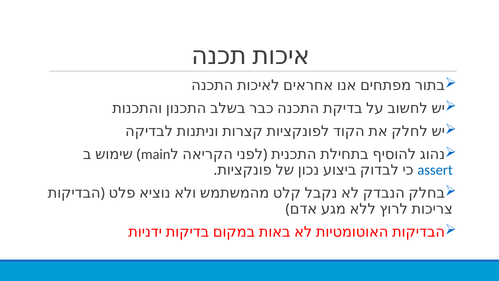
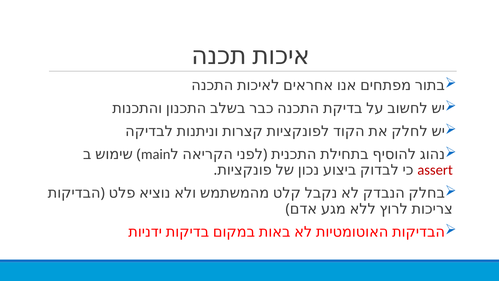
assert colour: blue -> red (435, 170)
